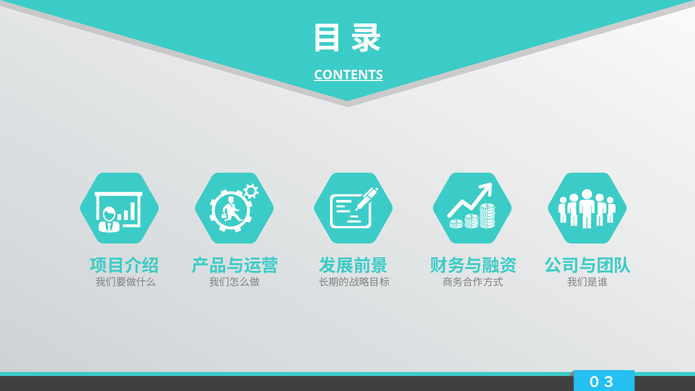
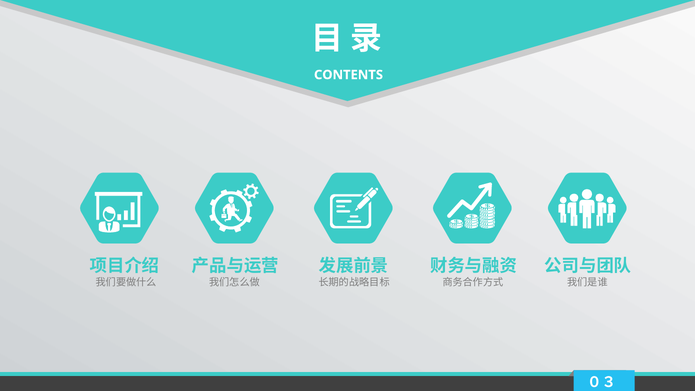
CONTENTS underline: present -> none (348, 75)
